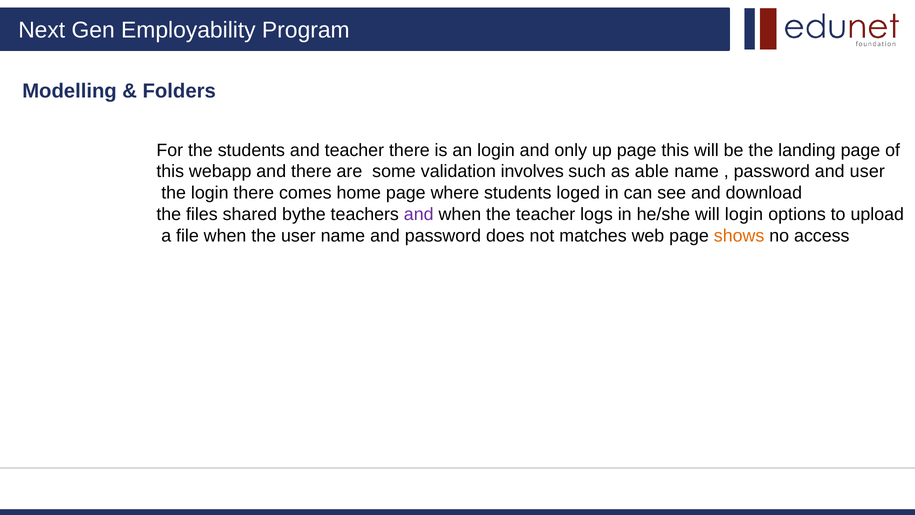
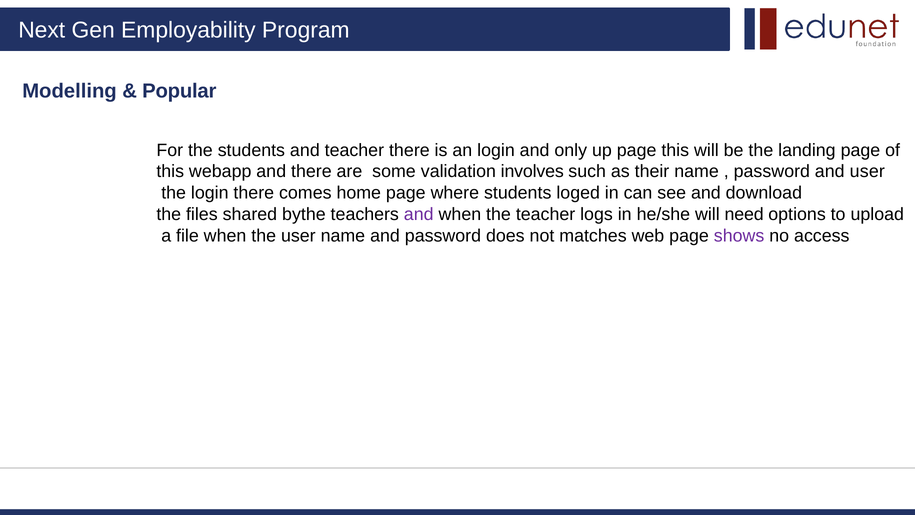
Folders: Folders -> Popular (179, 91)
able: able -> their (652, 171)
will login: login -> need (744, 214)
shows colour: orange -> purple (739, 236)
